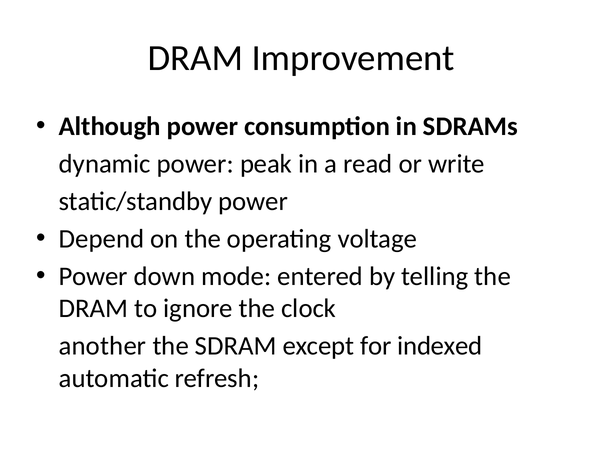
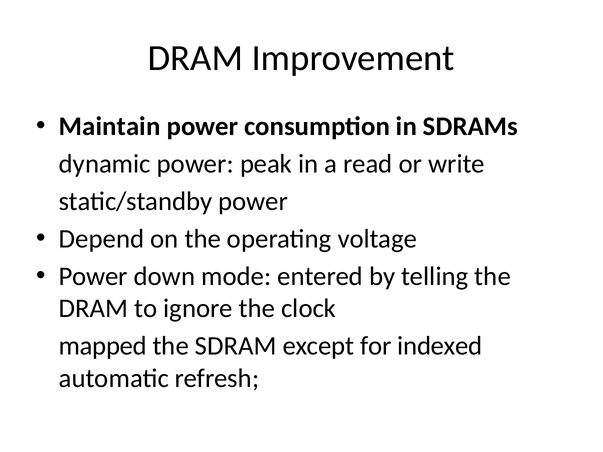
Although: Although -> Maintain (110, 126)
another: another -> mapped (103, 346)
